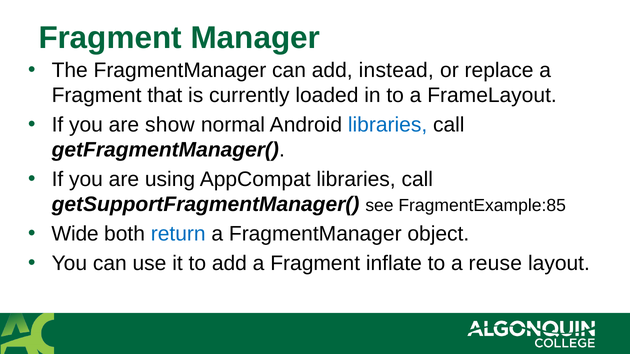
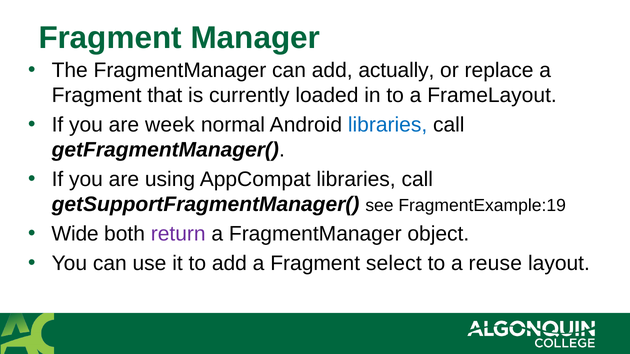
instead: instead -> actually (396, 70)
show: show -> week (170, 125)
FragmentExample:85: FragmentExample:85 -> FragmentExample:19 (482, 206)
return colour: blue -> purple (178, 234)
inflate: inflate -> select (394, 264)
